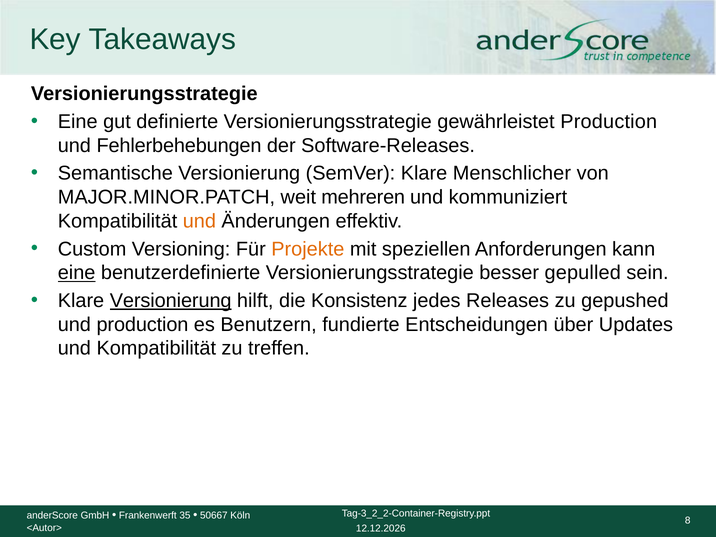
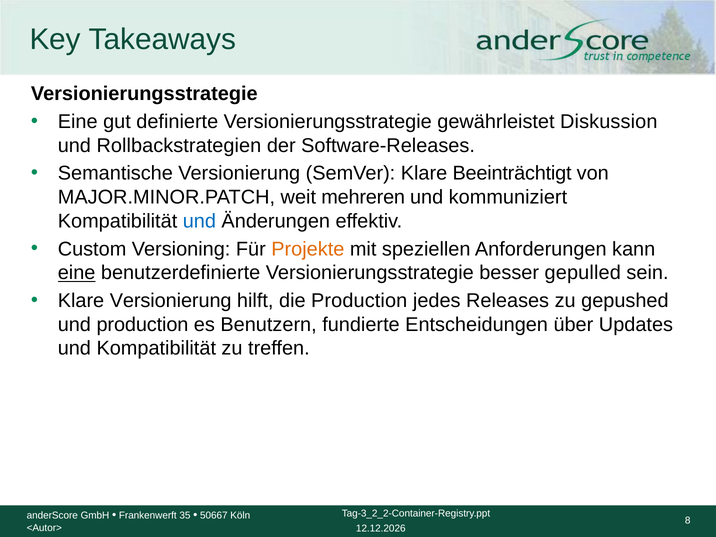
gewährleistet Production: Production -> Diskussion (609, 122)
Fehlerbehebungen: Fehlerbehebungen -> Rollbackstrategien (179, 145)
Menschlicher: Menschlicher -> Beeinträchtigt (512, 173)
und colour: orange -> blue (199, 221)
Versionierung underline: present -> none (171, 301)
die Konsistenz: Konsistenz -> Production (359, 301)
